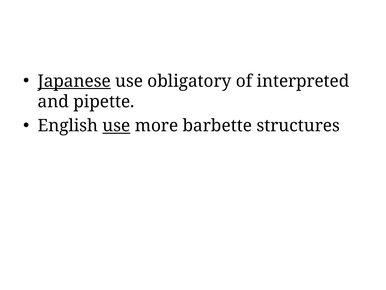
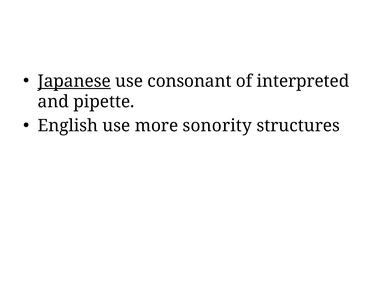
obligatory: obligatory -> consonant (190, 81)
use underline: present -> none (116, 126)
barbette: barbette -> sonority (217, 126)
